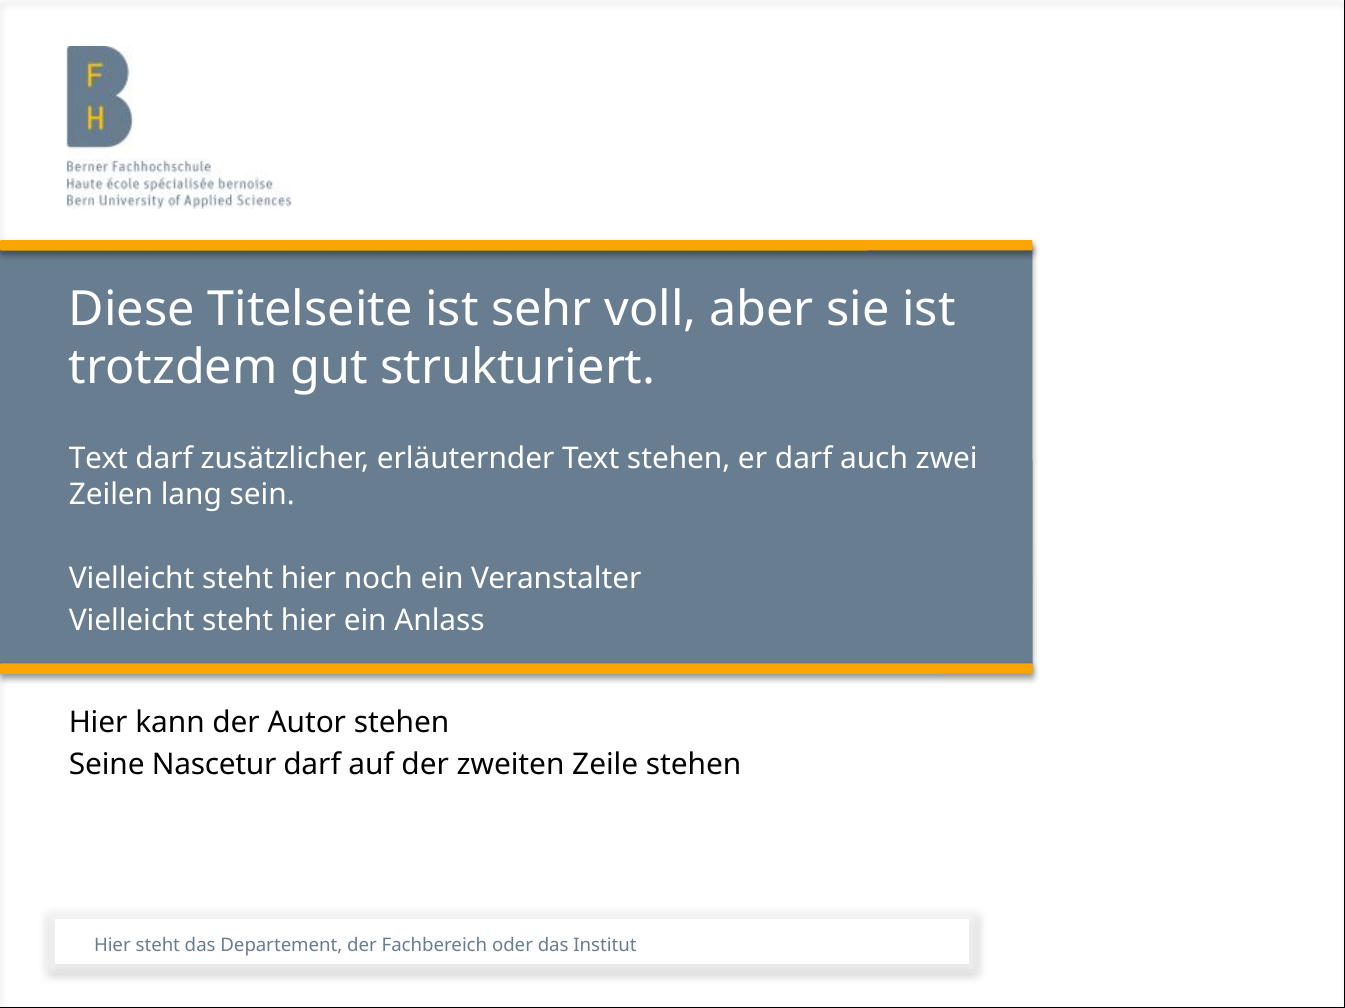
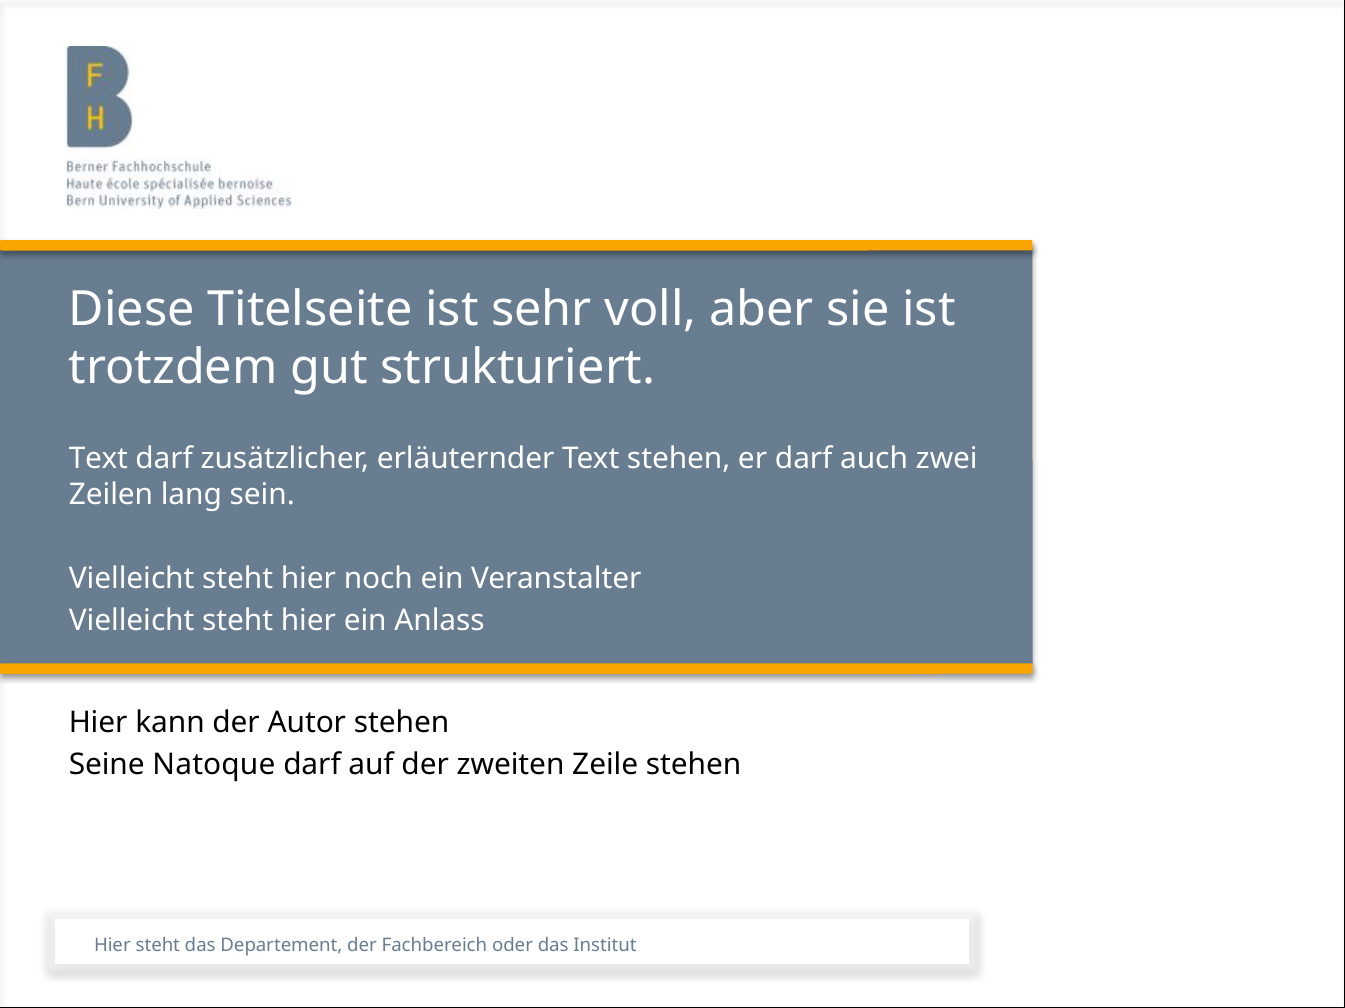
Nascetur: Nascetur -> Natoque (214, 765)
